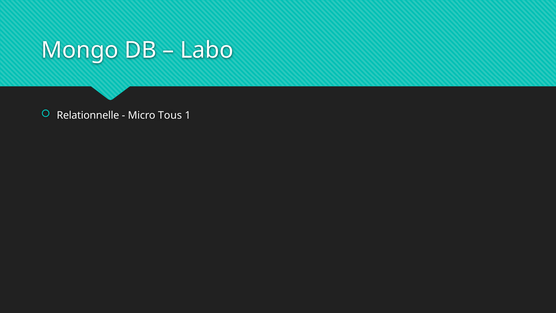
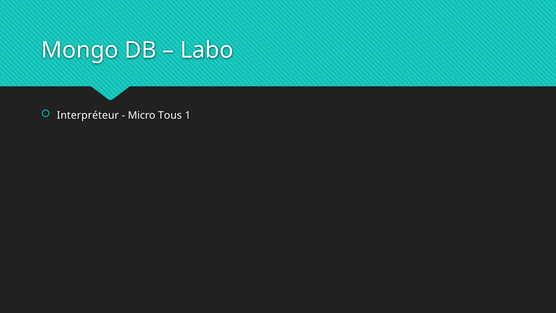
Relationnelle: Relationnelle -> Interpréteur (88, 115)
